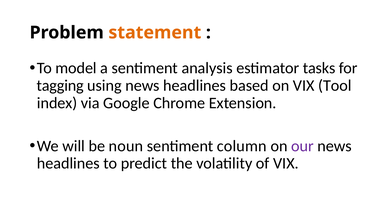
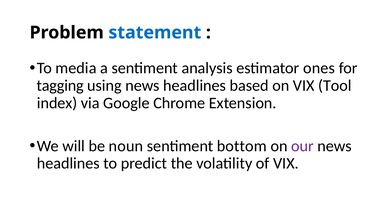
statement colour: orange -> blue (155, 33)
model: model -> media (76, 68)
tasks: tasks -> ones (319, 68)
column: column -> bottom (242, 146)
